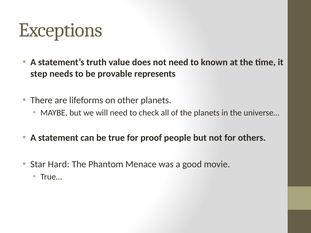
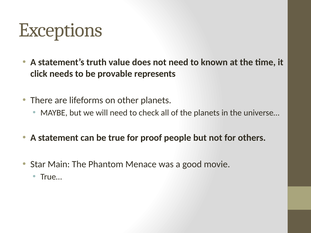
step: step -> click (39, 74)
Hard: Hard -> Main (59, 164)
